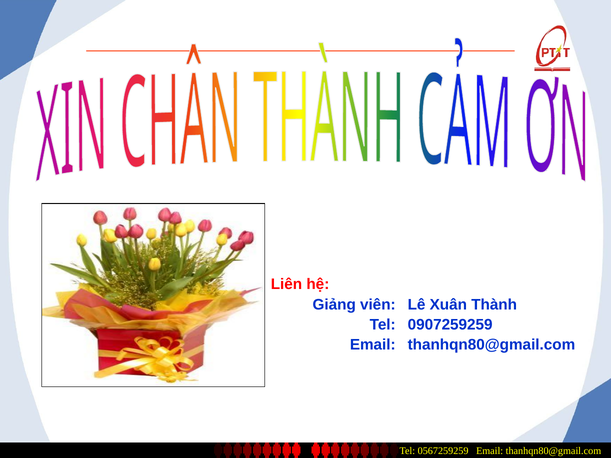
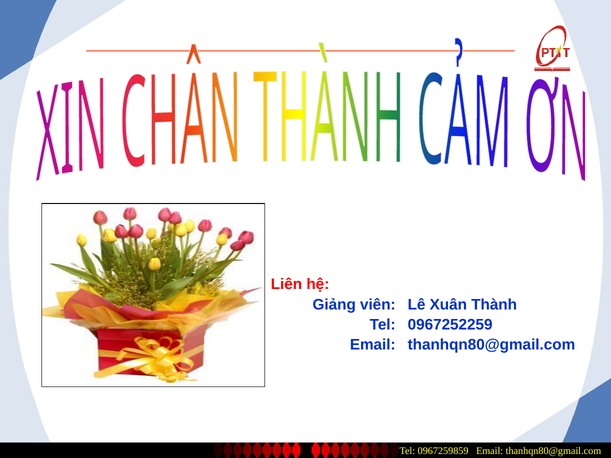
0907259259: 0907259259 -> 0967252259 (450, 325)
0567259259: 0567259259 -> 0967259859 (443, 451)
